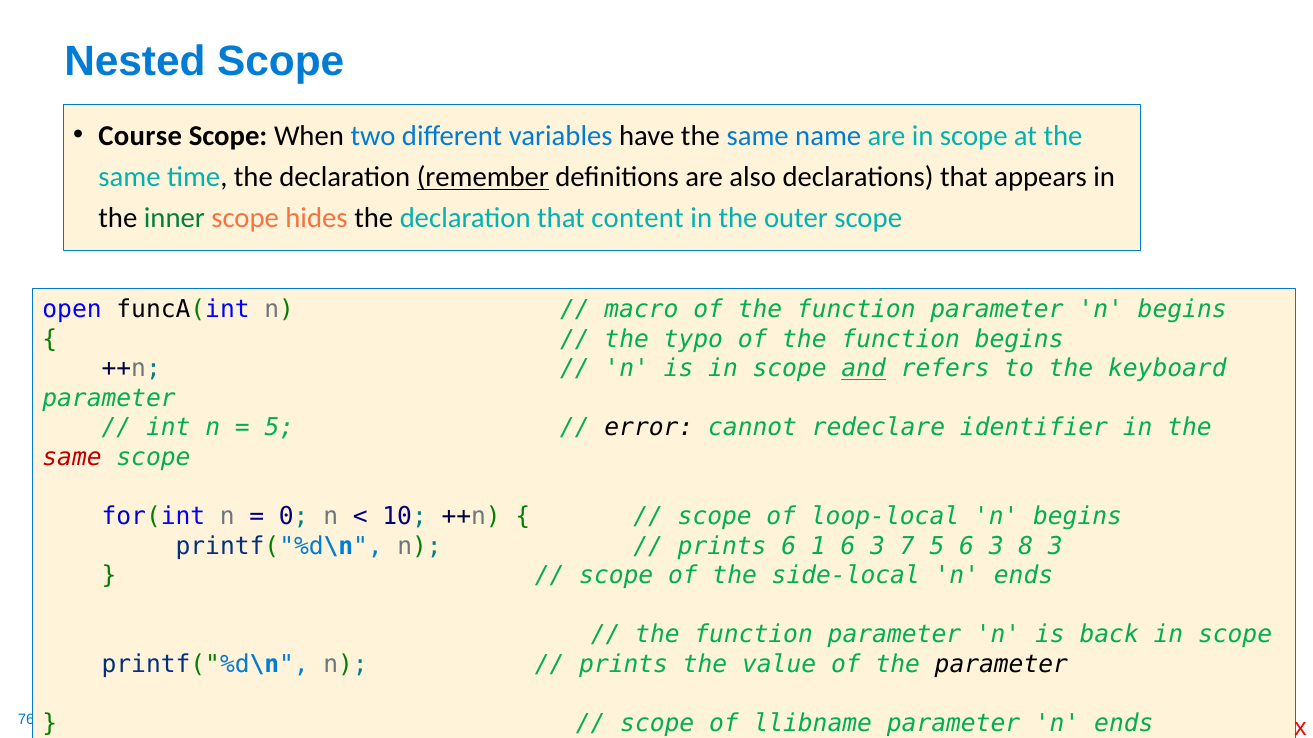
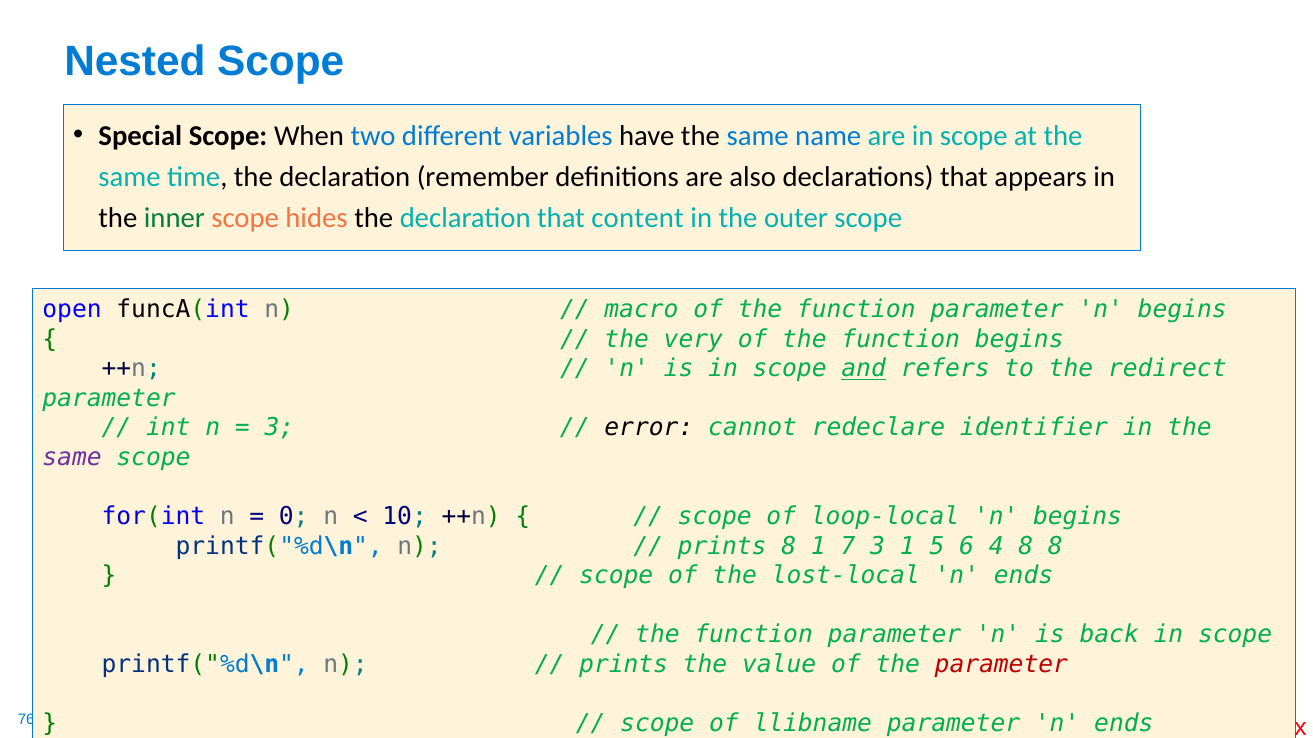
Course: Course -> Special (140, 136)
remember underline: present -> none (483, 177)
typo: typo -> very (693, 340)
keyboard: keyboard -> redirect (1167, 369)
5: 5 -> 3 (279, 428)
same colour: red -> purple (72, 458)
prints 6: 6 -> 8 (789, 546)
1 6: 6 -> 7 (848, 546)
3 7: 7 -> 1 (907, 546)
5 6 3: 3 -> 4 (996, 546)
8 3: 3 -> 8 (1055, 546)
side-local: side-local -> lost-local (846, 576)
parameter colour: black -> red (1001, 664)
